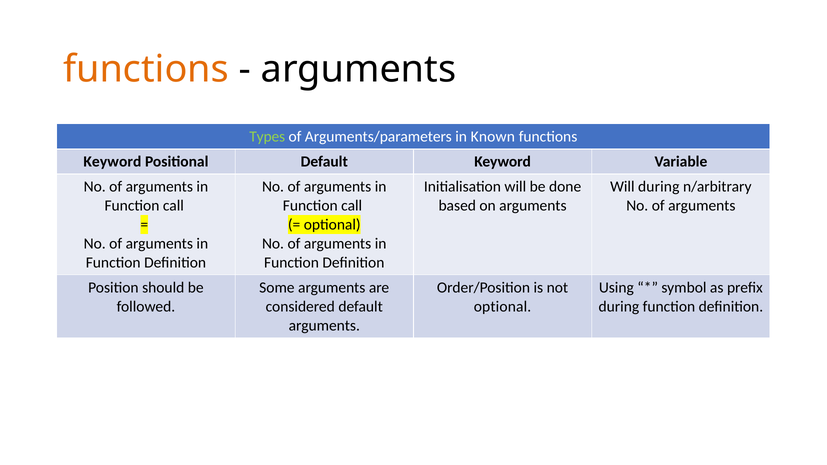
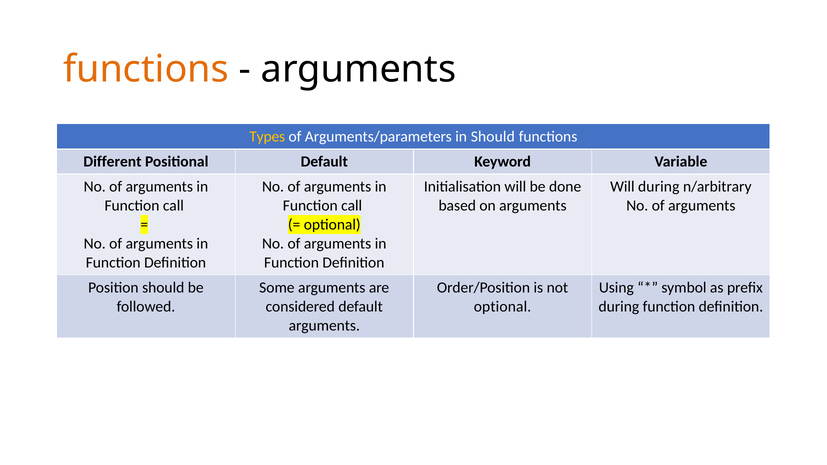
Types colour: light green -> yellow (267, 137)
in Known: Known -> Should (493, 137)
Keyword: Keyword -> Different (112, 162)
